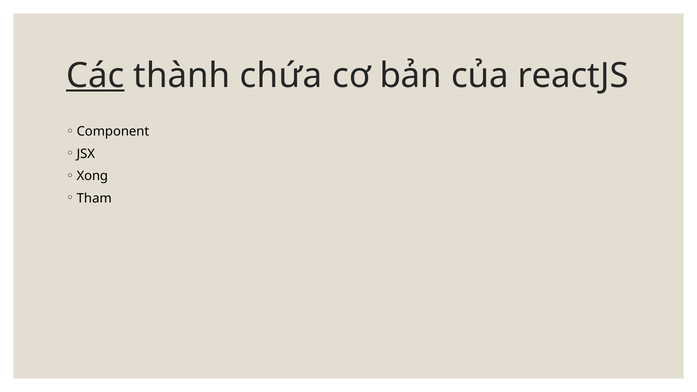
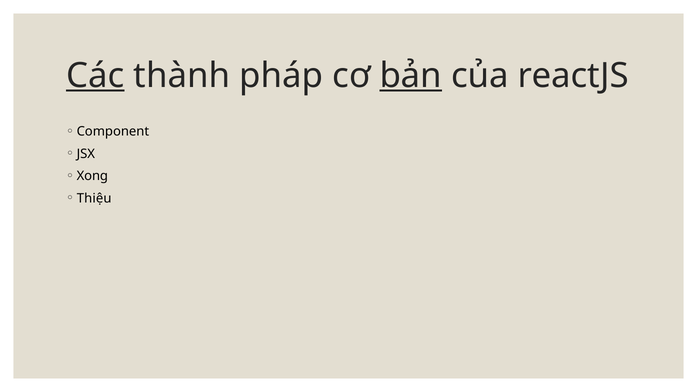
chứa: chứa -> pháp (281, 76)
bản underline: none -> present (411, 76)
Tham: Tham -> Thiệu (94, 198)
